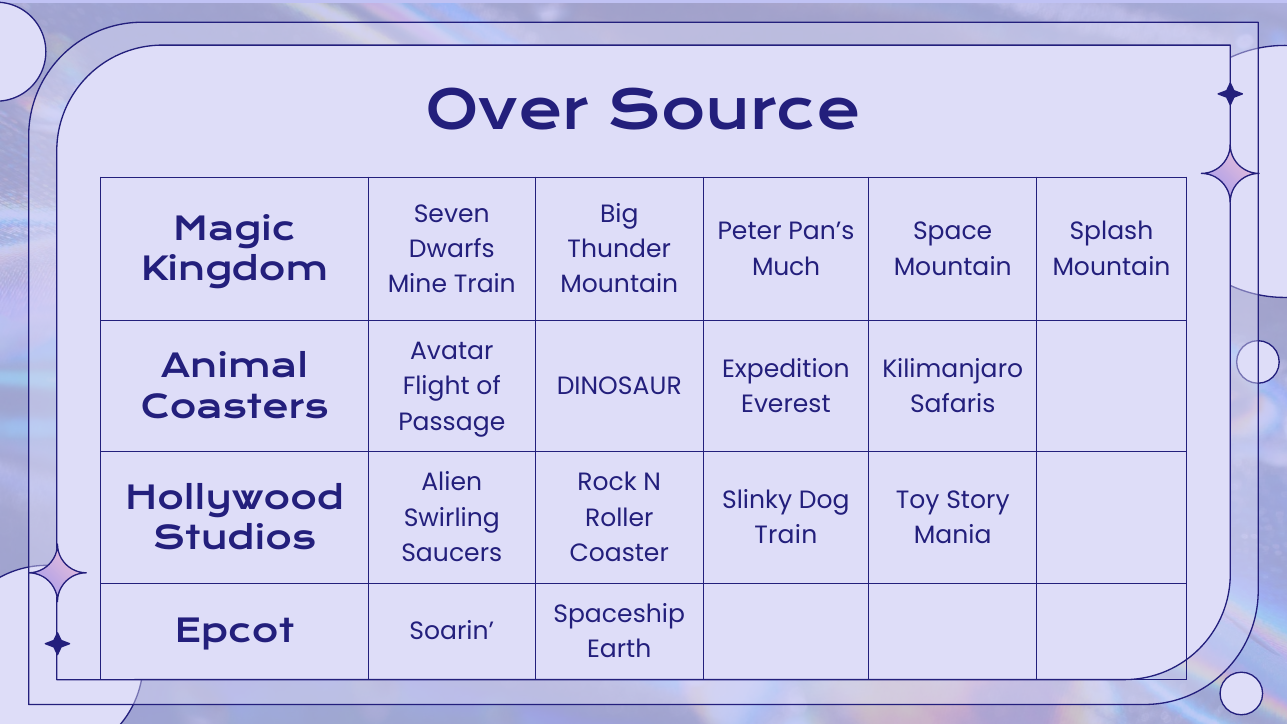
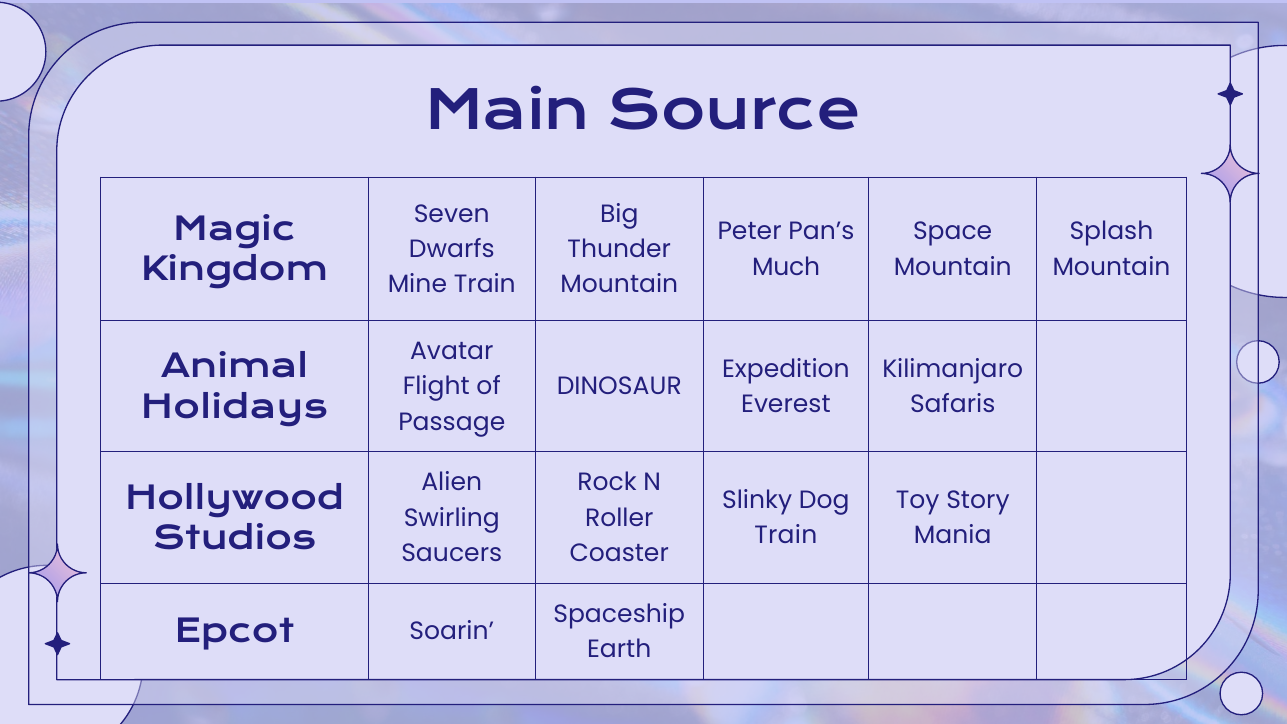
Over: Over -> Main (507, 111)
Coasters: Coasters -> Holidays (234, 407)
